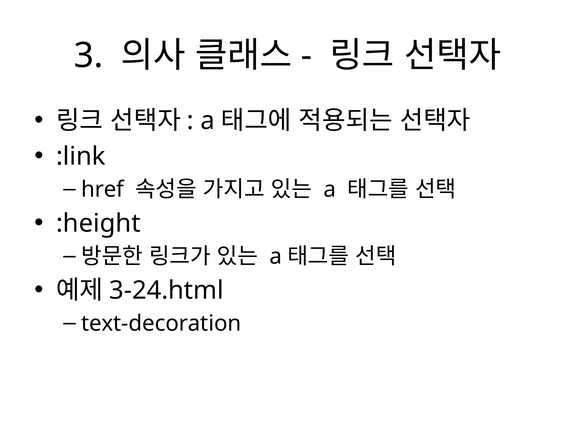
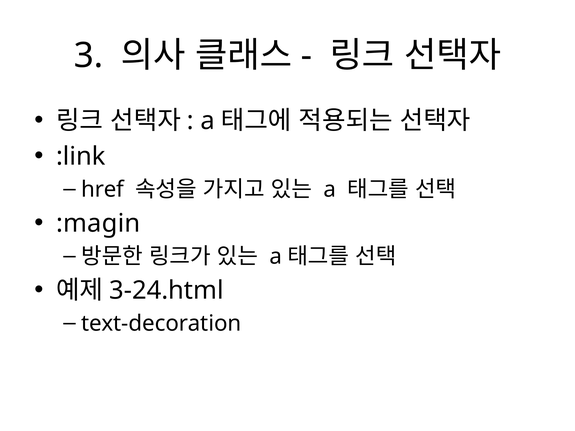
:height: :height -> :magin (98, 224)
